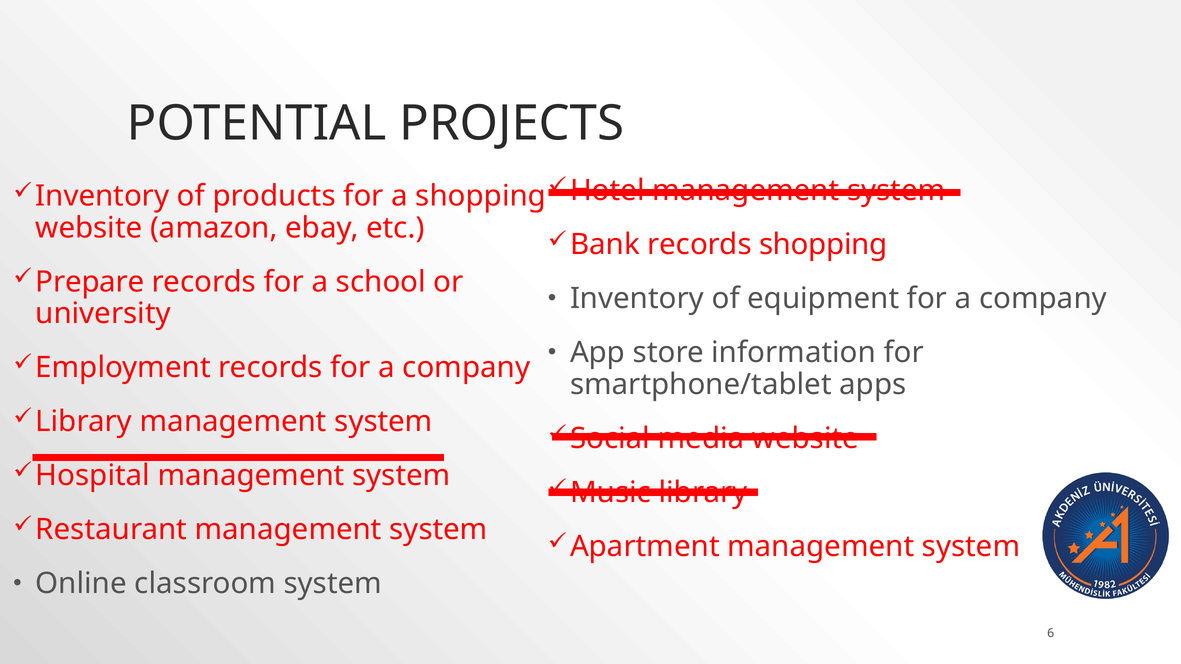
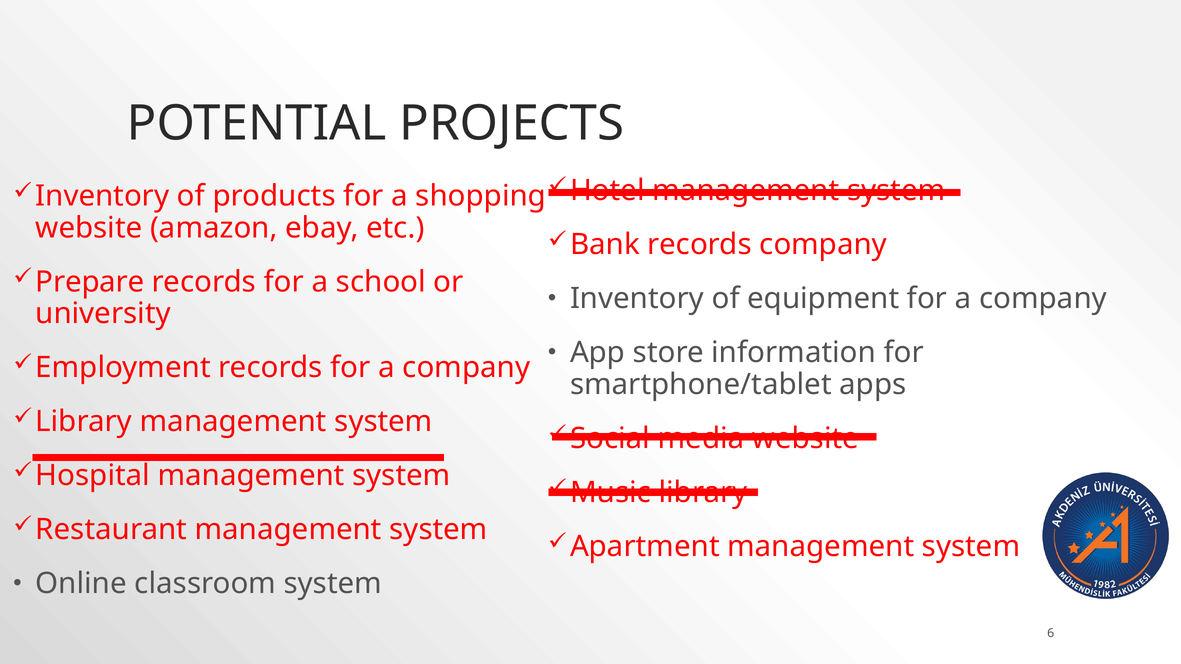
records shopping: shopping -> company (823, 245)
